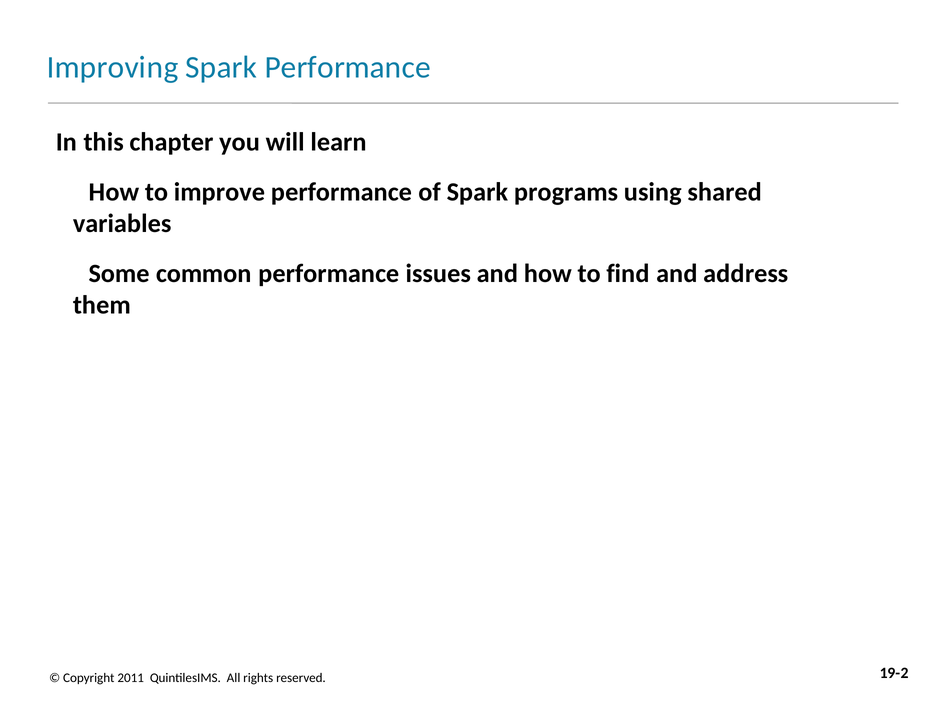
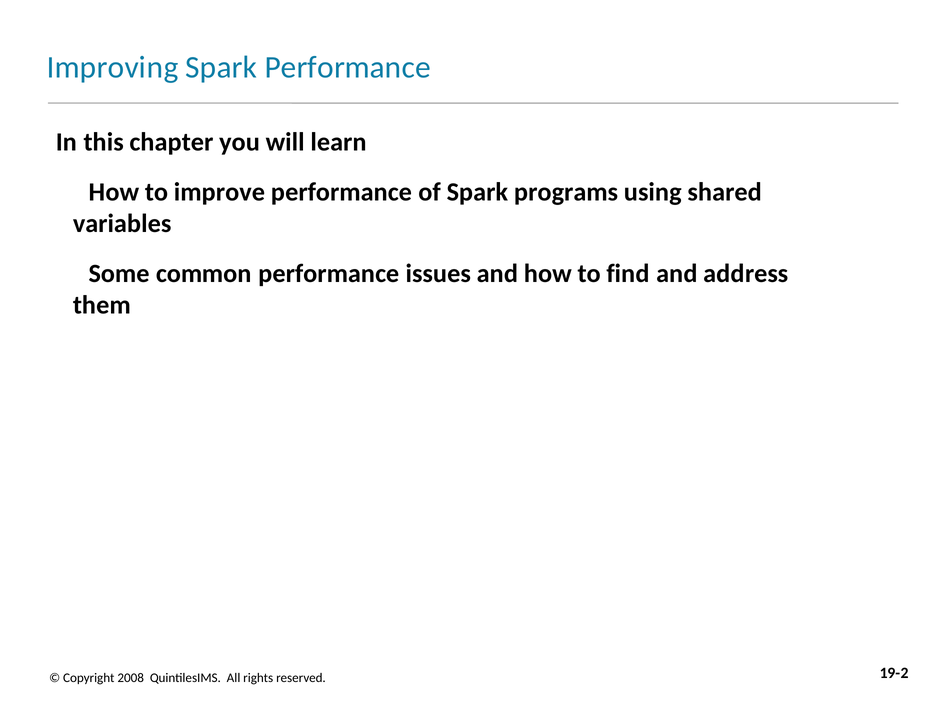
2011: 2011 -> 2008 (131, 678)
